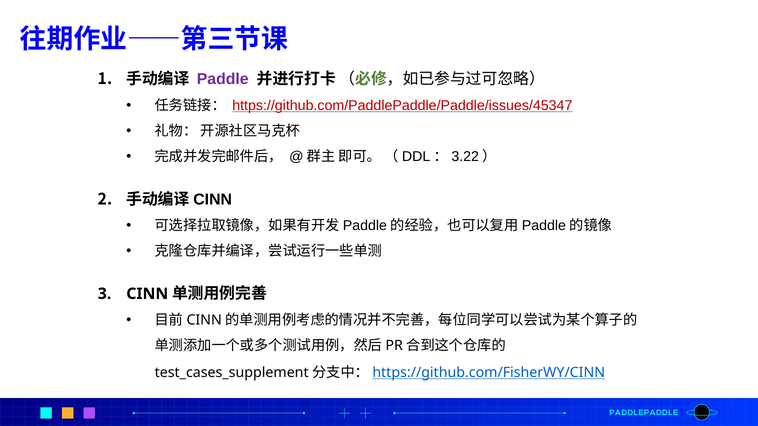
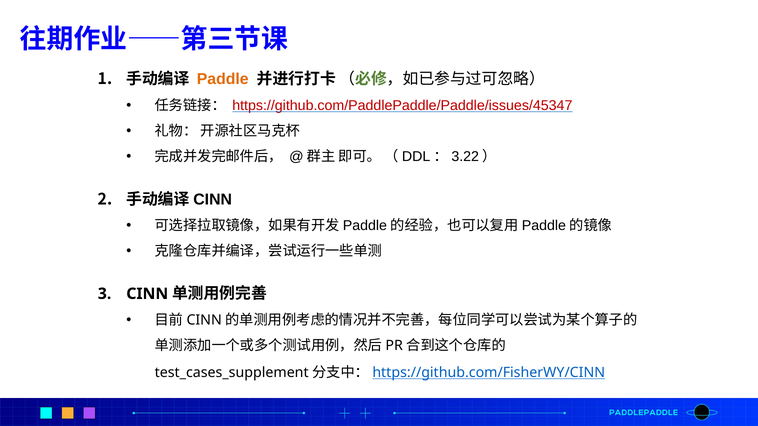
Paddle colour: purple -> orange (223, 79)
